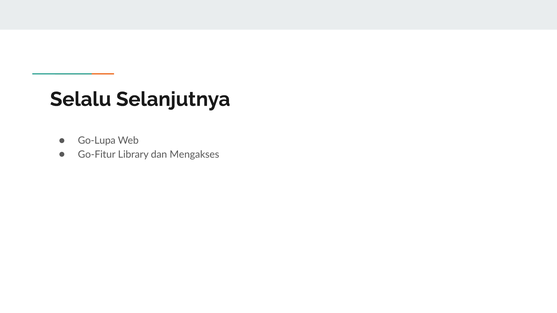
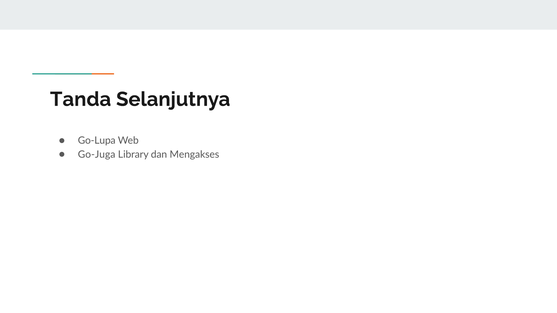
Selalu: Selalu -> Tanda (81, 99)
Go-Fitur: Go-Fitur -> Go-Juga (97, 155)
